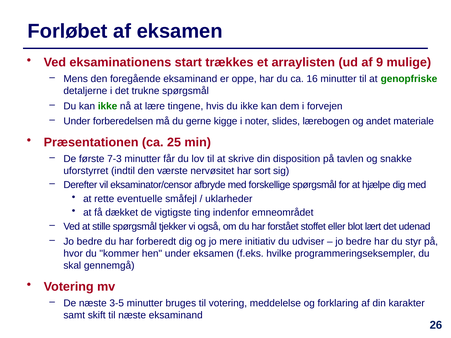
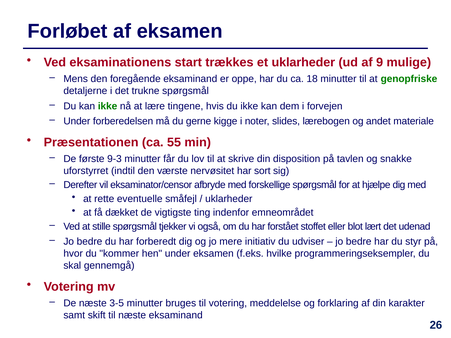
et arraylisten: arraylisten -> uklarheder (303, 63)
16: 16 -> 18 (312, 79)
25: 25 -> 55 (174, 143)
7-3: 7-3 -> 9-3 (114, 159)
